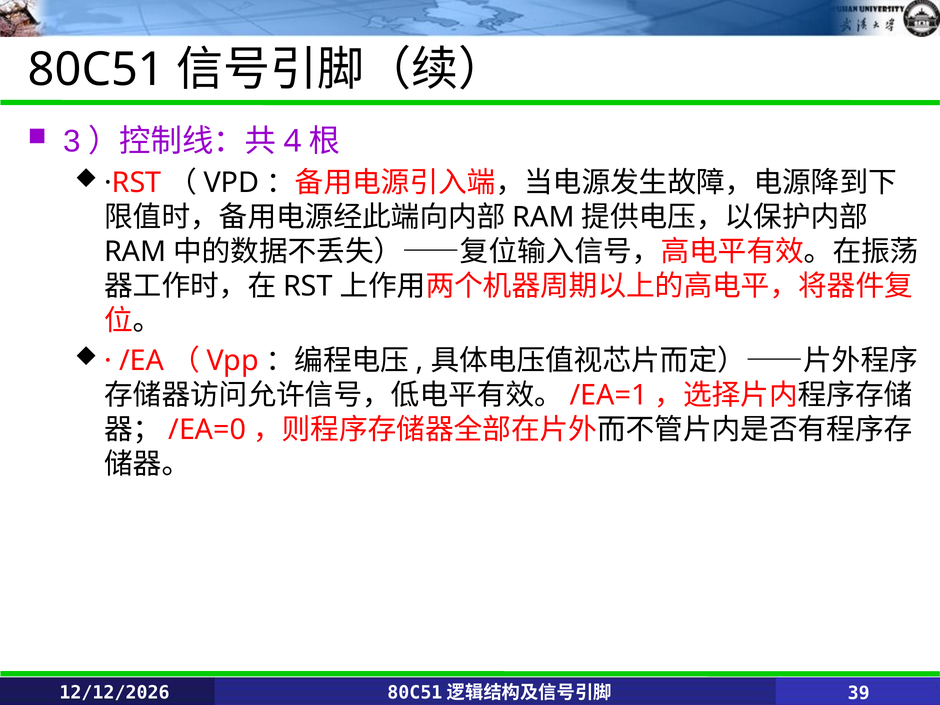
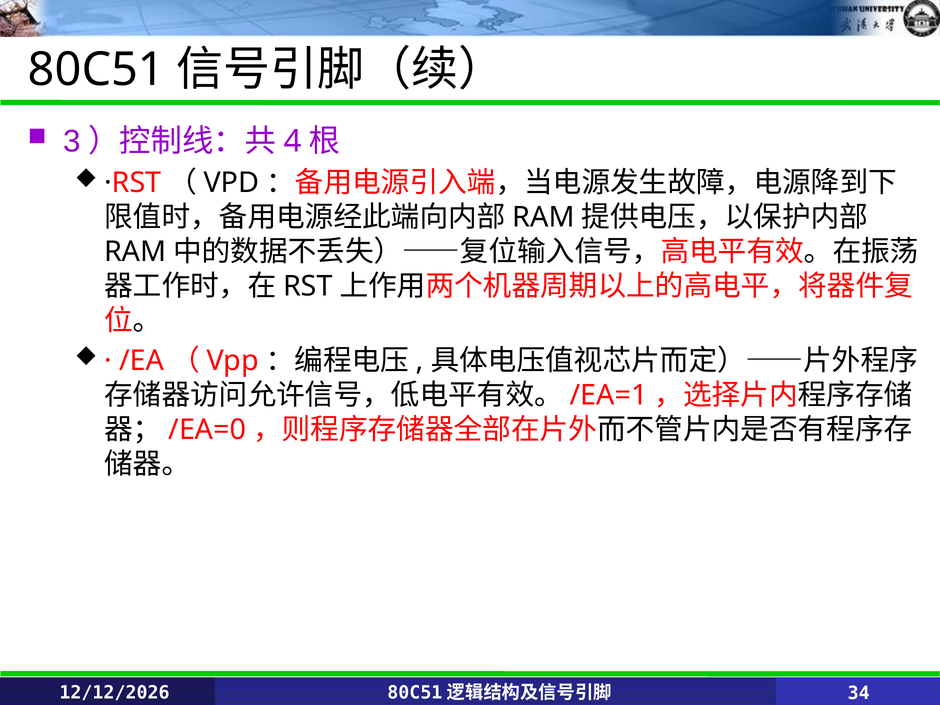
39: 39 -> 34 (859, 693)
